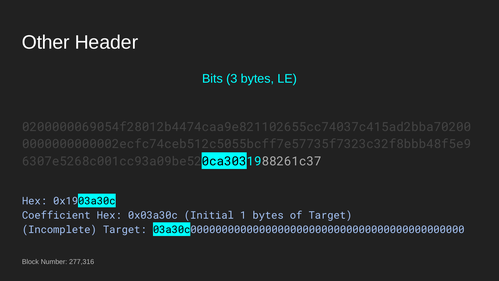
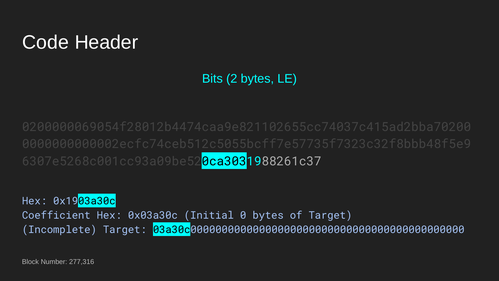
Other: Other -> Code (46, 42)
3: 3 -> 2 (232, 78)
1: 1 -> 0 (243, 215)
